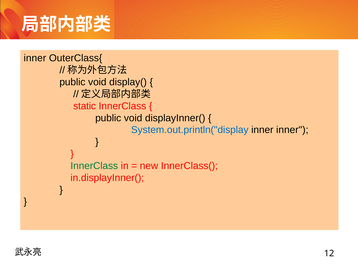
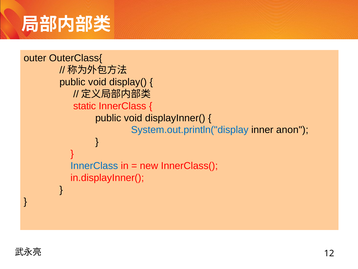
inner: inner -> outer (35, 58)
inner inner: inner -> anon (292, 130)
InnerClass colour: green -> blue (94, 166)
